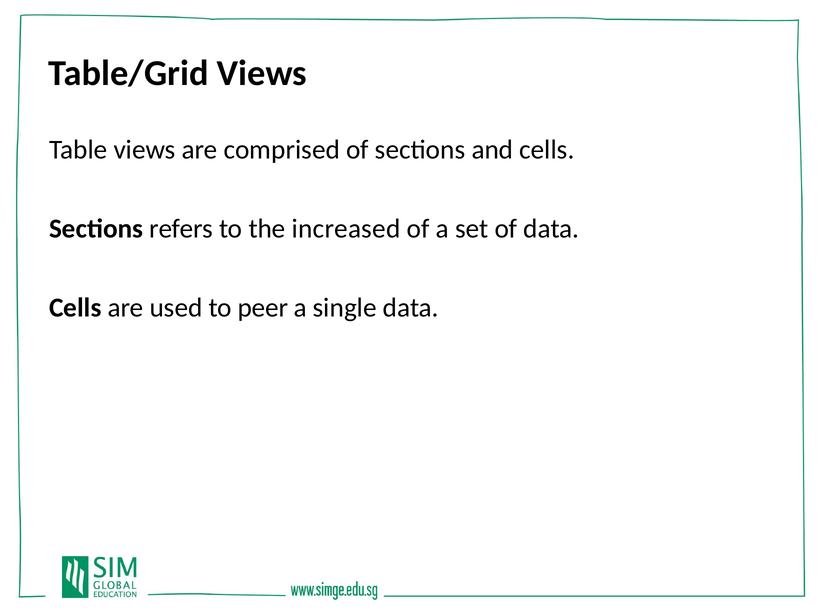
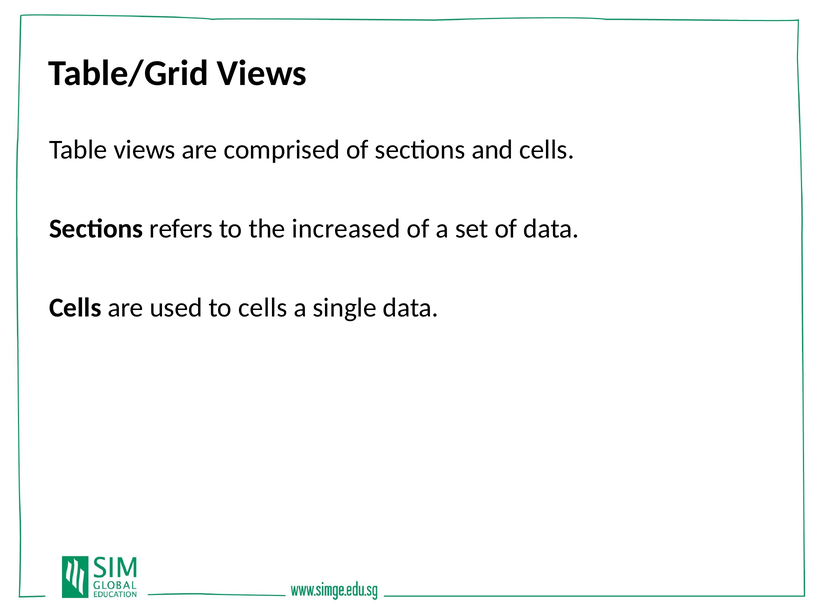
to peer: peer -> cells (263, 308)
